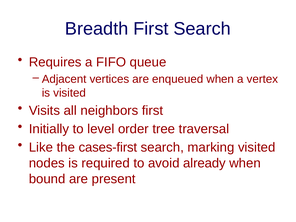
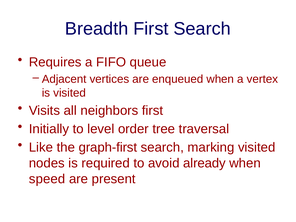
cases-first: cases-first -> graph-first (108, 147)
bound: bound -> speed (47, 179)
